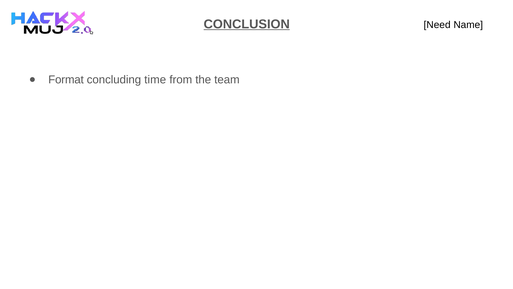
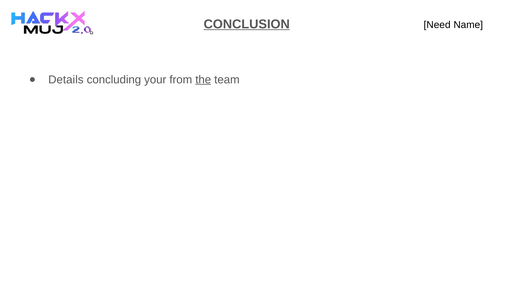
Format: Format -> Details (66, 79)
time: time -> your (155, 79)
the underline: none -> present (203, 79)
